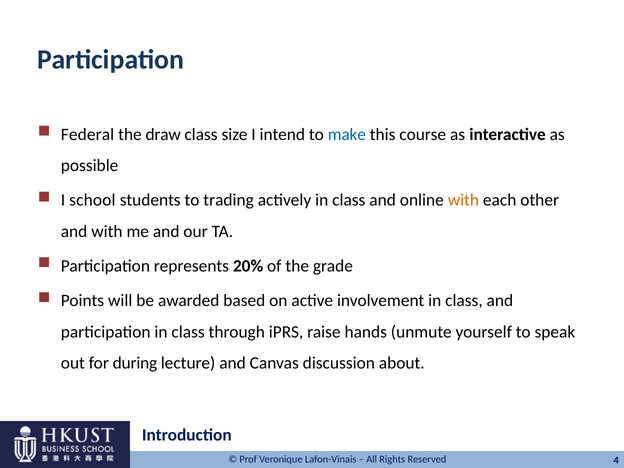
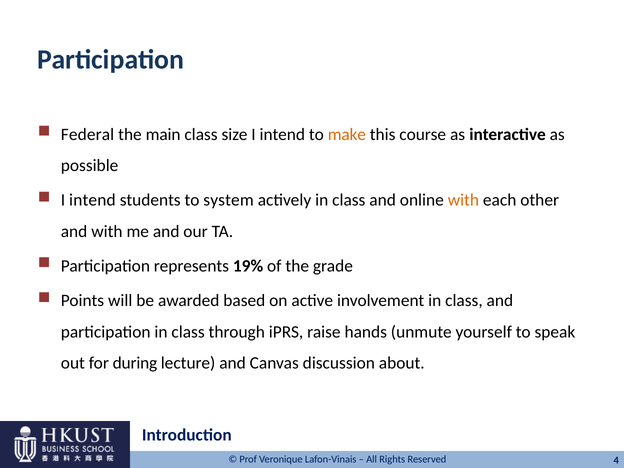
draw: draw -> main (163, 134)
make colour: blue -> orange (347, 134)
school: school -> intend (92, 200)
trading: trading -> system (229, 200)
20%: 20% -> 19% (248, 266)
